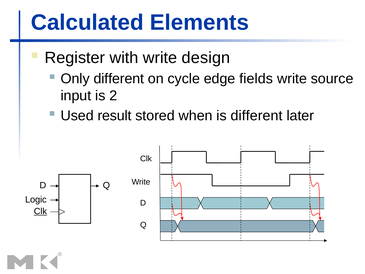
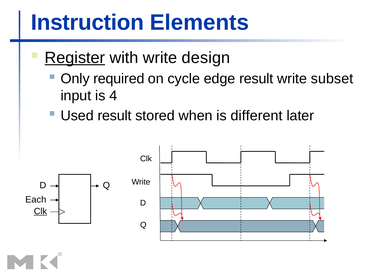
Calculated: Calculated -> Instruction (87, 23)
Register underline: none -> present (75, 58)
Only different: different -> required (119, 79)
edge fields: fields -> result (256, 79)
source: source -> subset (332, 79)
2: 2 -> 4 (113, 96)
Logic: Logic -> Each (36, 199)
